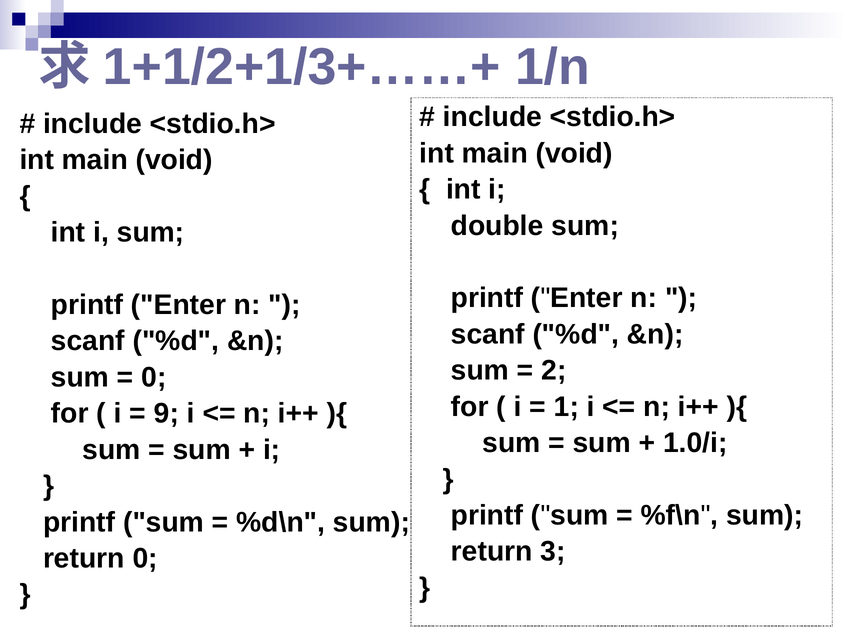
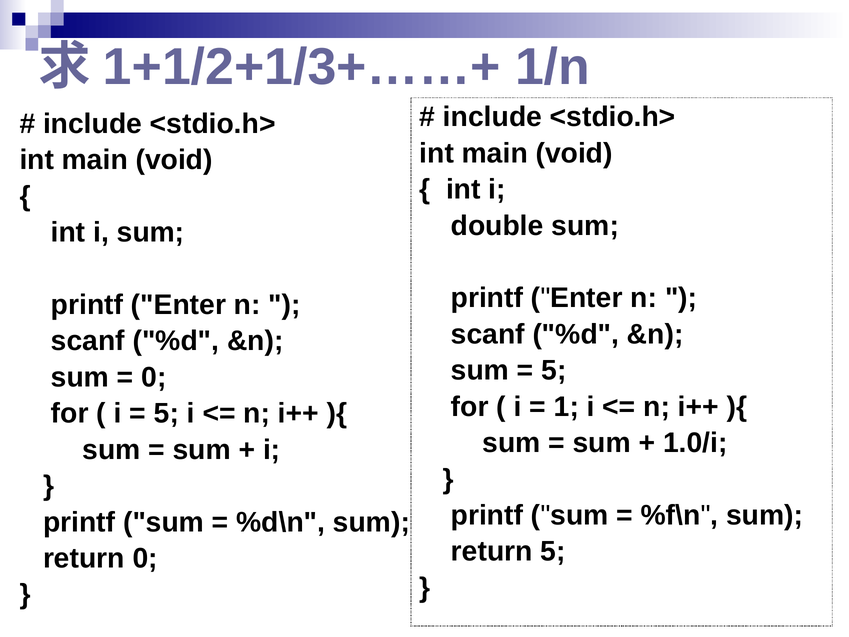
2: 2 -> 5 (554, 370)
9: 9 -> 5 (166, 413)
return 3: 3 -> 5 (553, 551)
